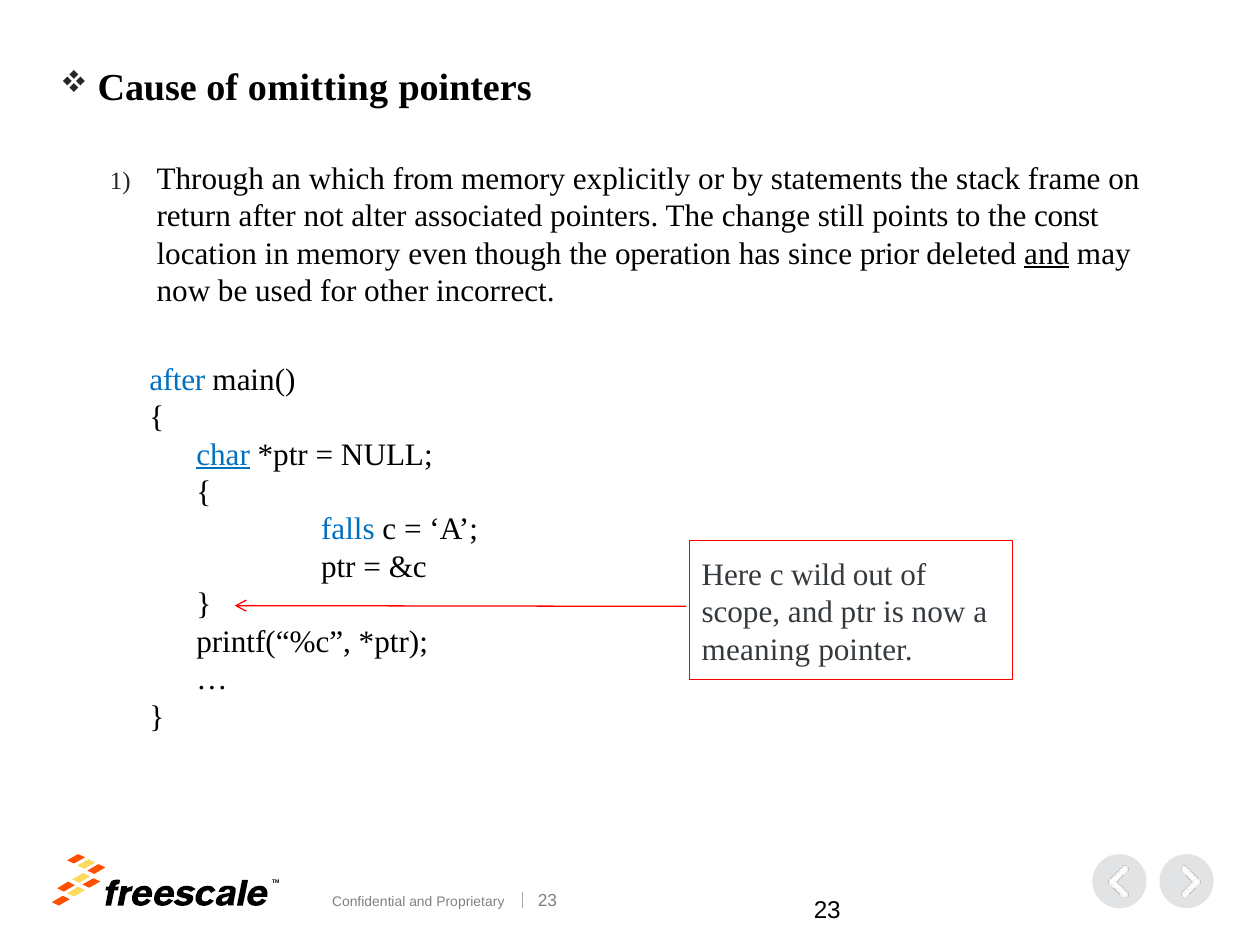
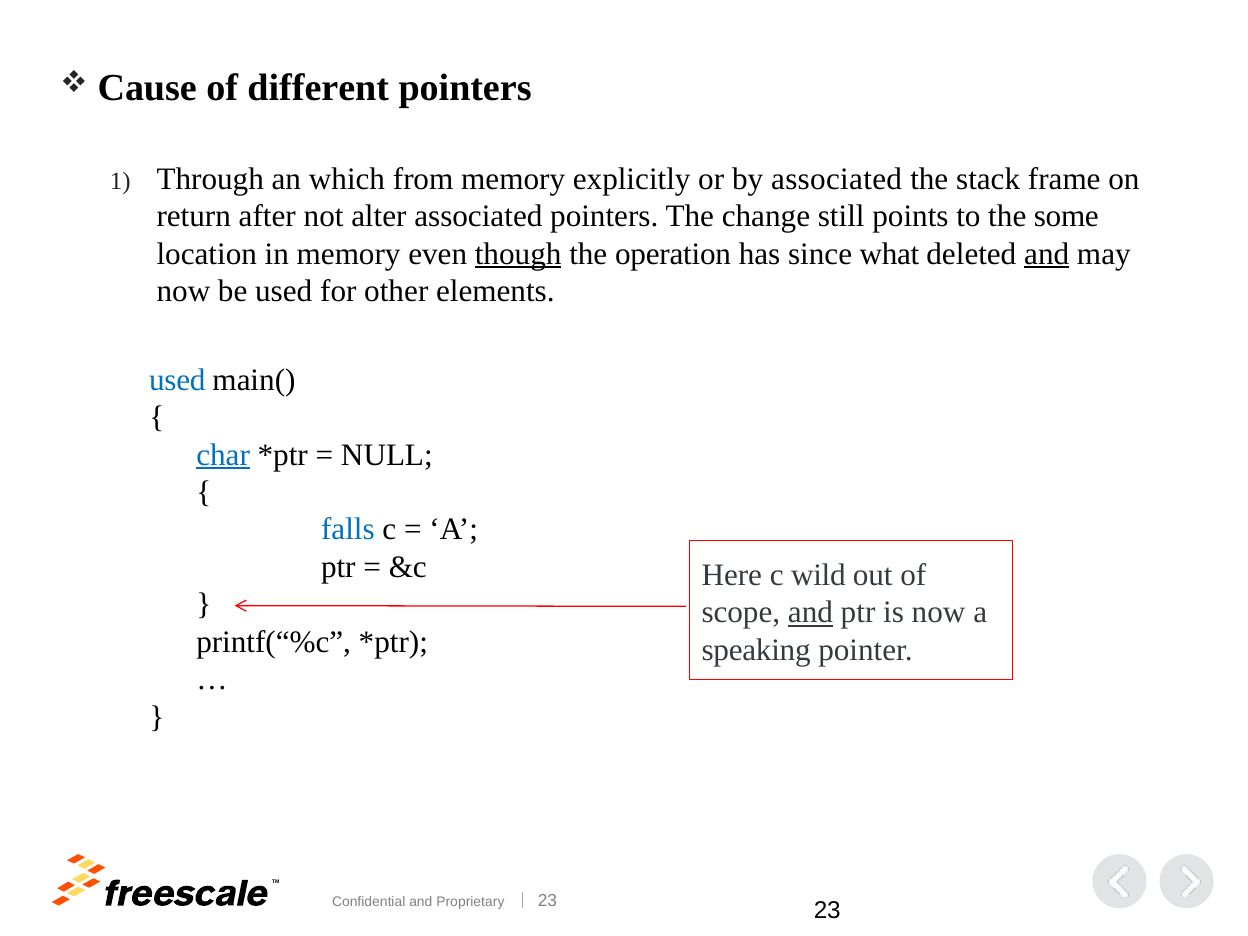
omitting: omitting -> different (318, 88)
by statements: statements -> associated (837, 179)
const: const -> some (1066, 216)
though underline: none -> present (518, 254)
prior: prior -> what (889, 254)
incorrect: incorrect -> elements (495, 291)
after: after -> used (177, 380)
and underline: none -> present (811, 612)
meaning: meaning -> speaking (756, 650)
